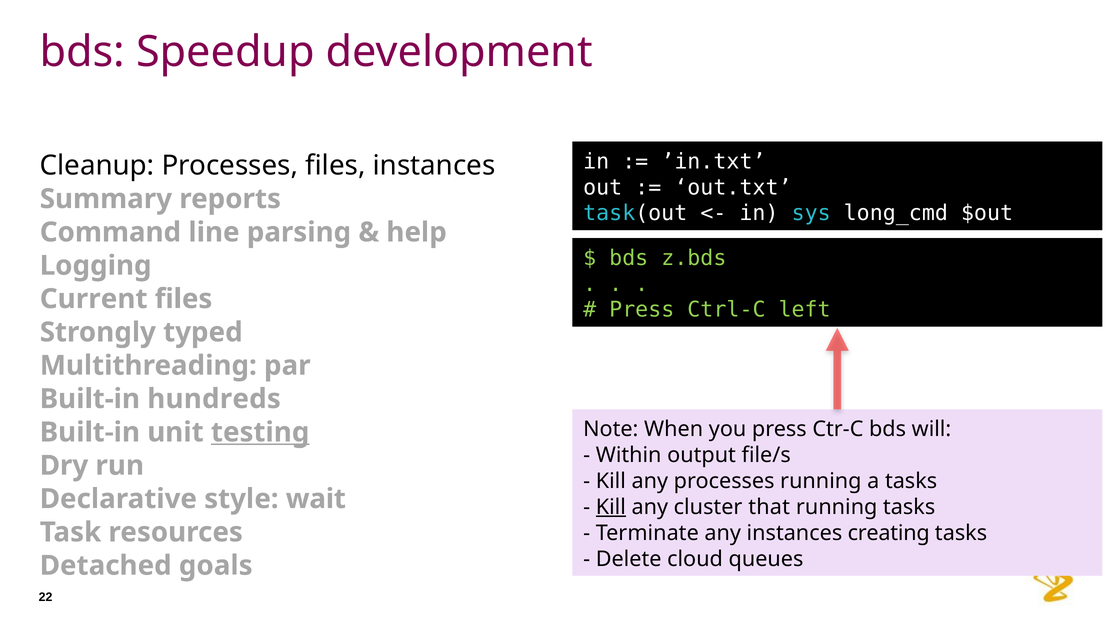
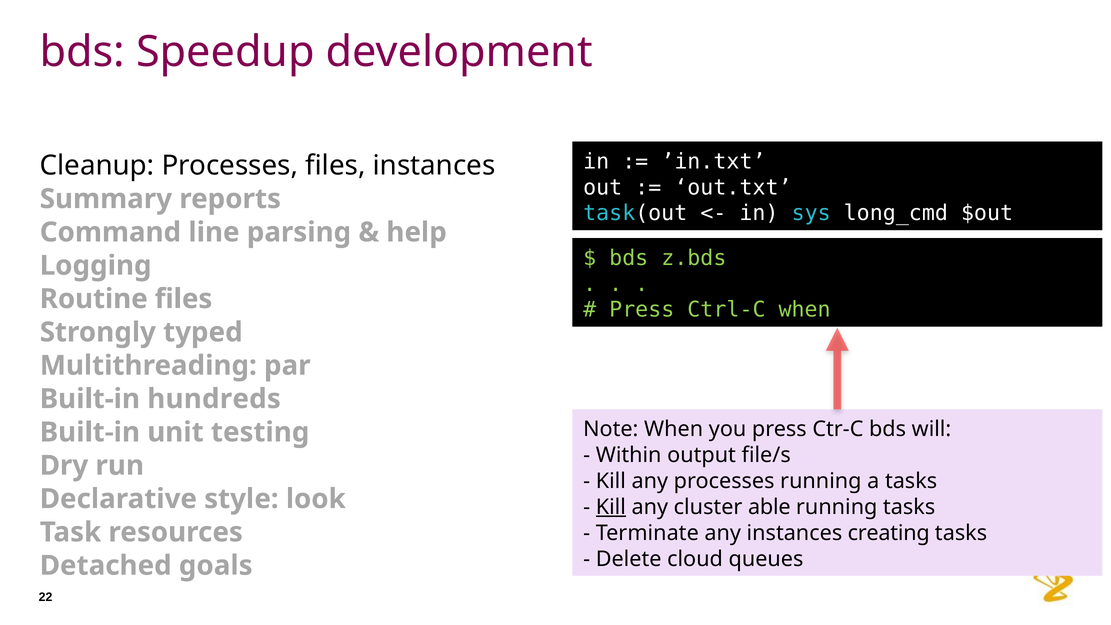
Current: Current -> Routine (94, 299)
Ctrl-C left: left -> when (805, 310)
testing underline: present -> none (260, 432)
wait: wait -> look (316, 499)
that: that -> able (769, 507)
